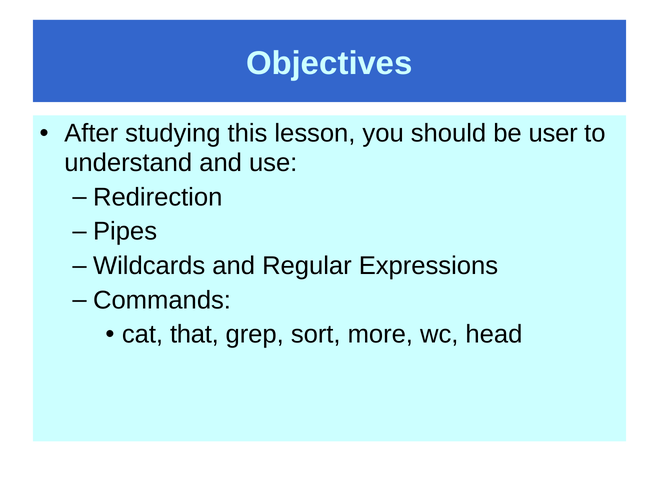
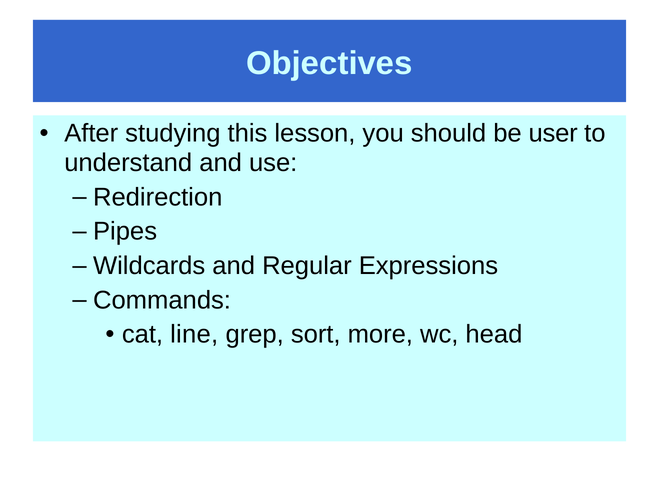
that: that -> line (194, 335)
